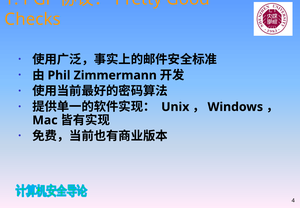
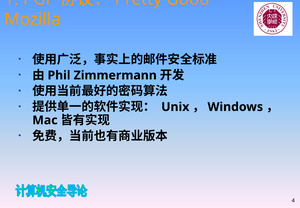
Checks: Checks -> Mozilla (33, 19)
